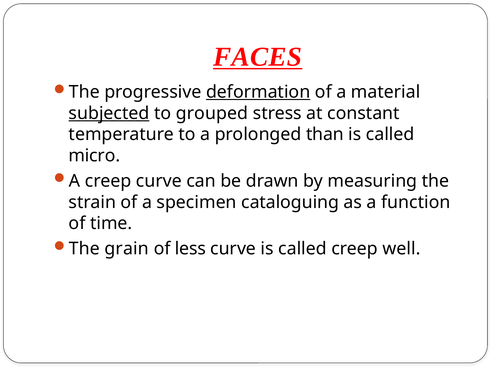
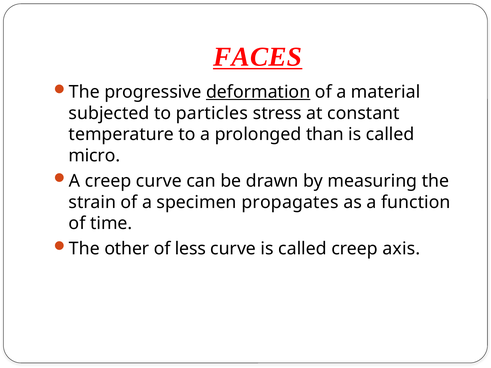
subjected underline: present -> none (109, 113)
grouped: grouped -> particles (212, 113)
cataloguing: cataloguing -> propagates (290, 202)
grain: grain -> other (127, 249)
well: well -> axis (401, 249)
